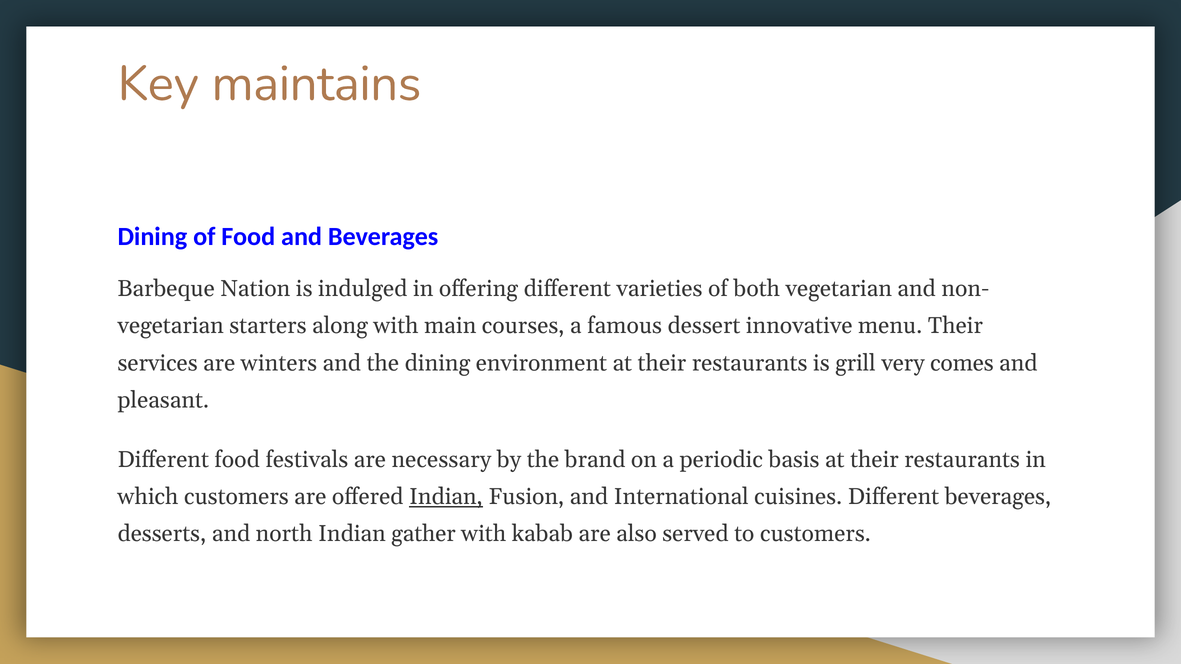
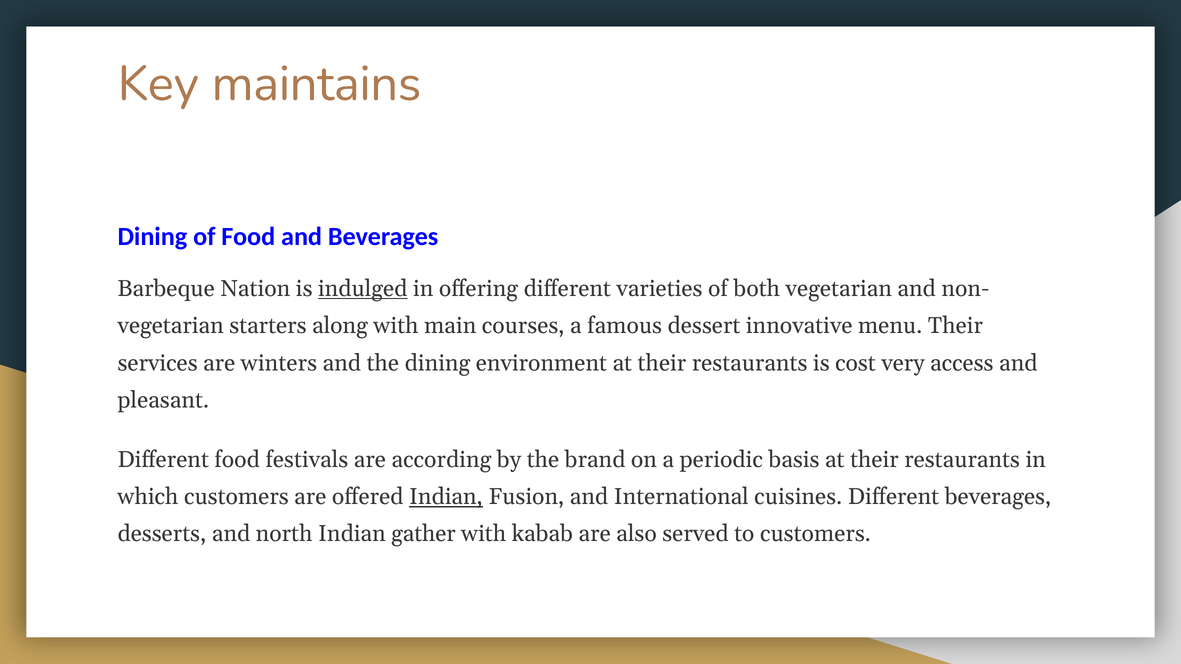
indulged underline: none -> present (363, 289)
grill: grill -> cost (855, 363)
comes: comes -> access (962, 363)
necessary: necessary -> according (441, 460)
